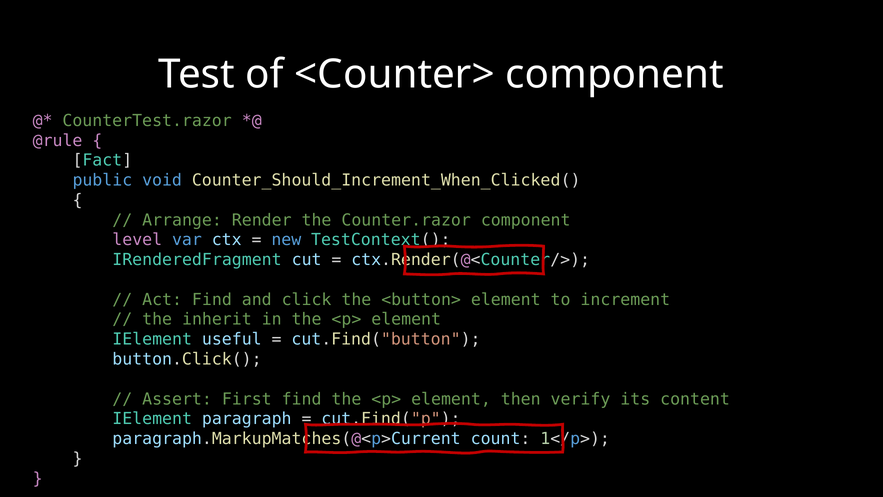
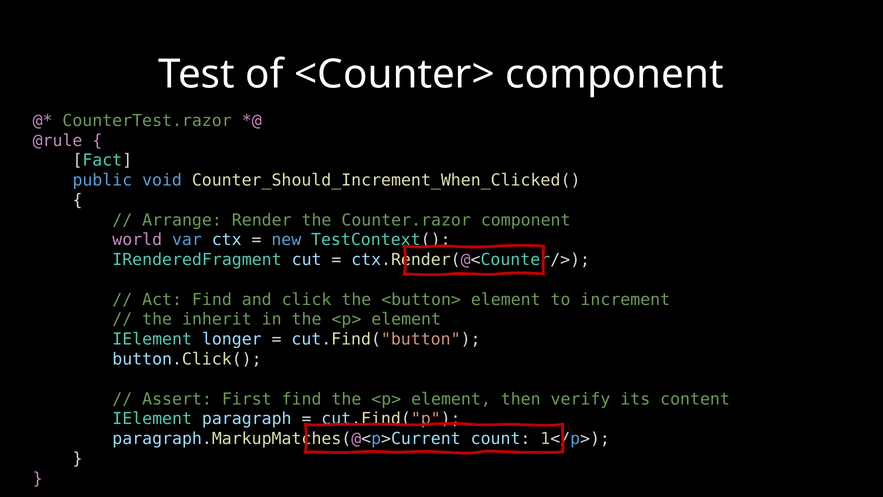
level: level -> world (137, 240)
useful: useful -> longer (232, 339)
